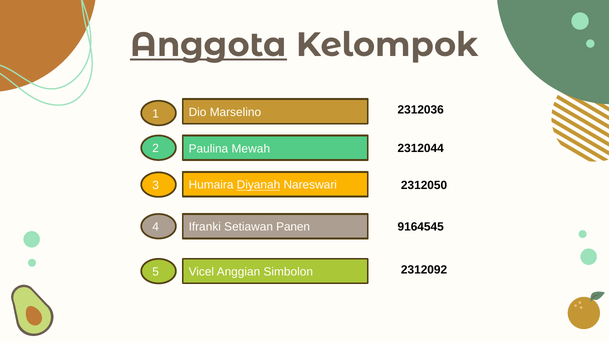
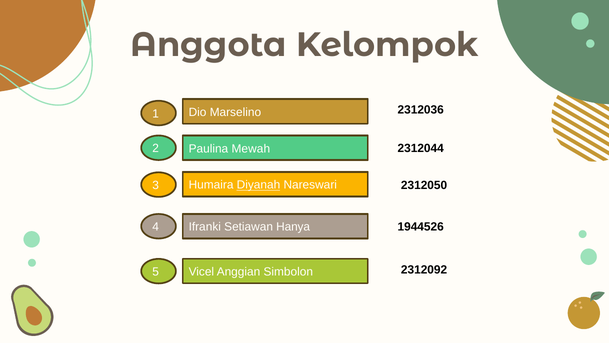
Anggota underline: present -> none (209, 45)
9164545: 9164545 -> 1944526 (421, 227)
Panen: Panen -> Hanya (293, 227)
